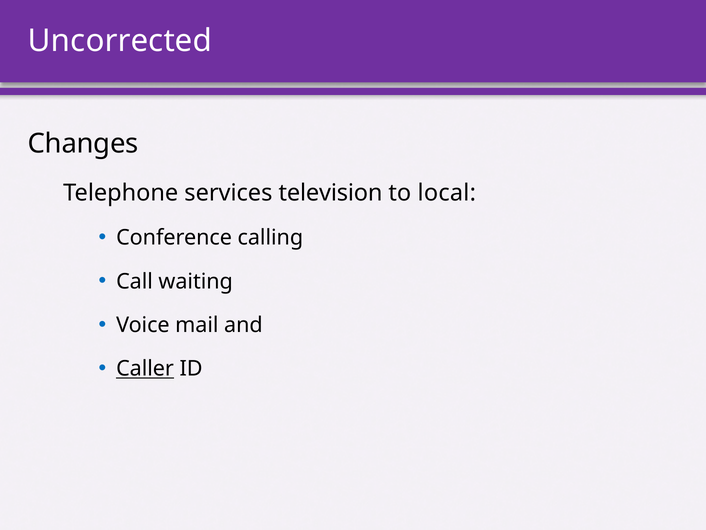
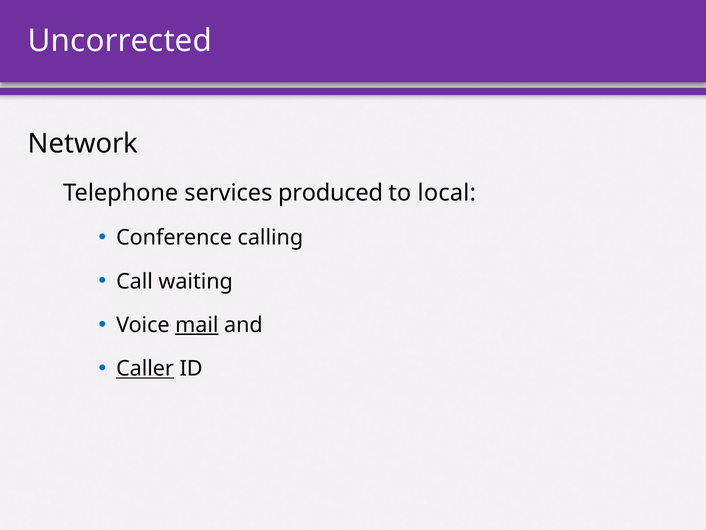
Changes: Changes -> Network (83, 143)
television: television -> produced (331, 193)
mail underline: none -> present (197, 325)
